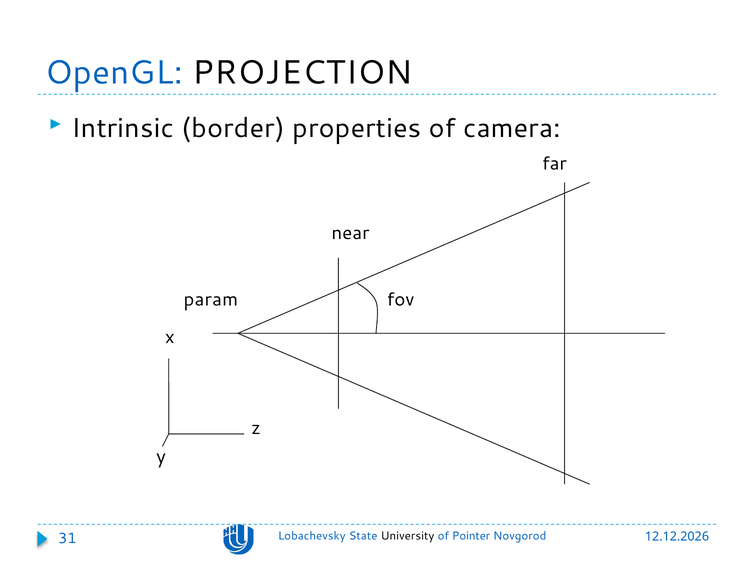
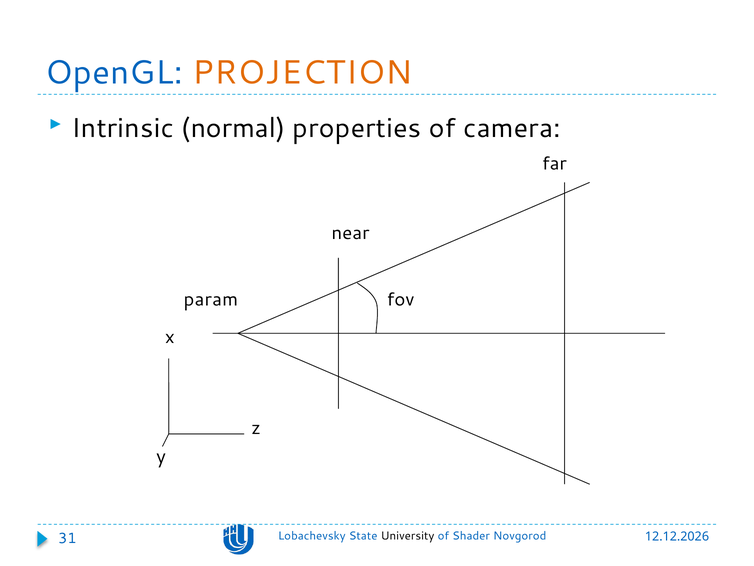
PROJECTION colour: black -> orange (302, 73)
border: border -> normal (233, 128)
Pointer: Pointer -> Shader (471, 536)
